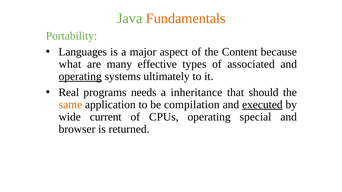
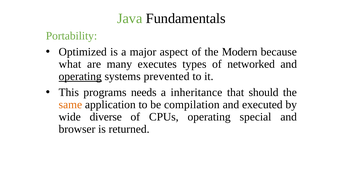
Fundamentals colour: orange -> black (186, 19)
Languages: Languages -> Optimized (83, 52)
Content: Content -> Modern (240, 52)
effective: effective -> executes (157, 64)
associated: associated -> networked (251, 64)
ultimately: ultimately -> prevented (167, 77)
Real: Real -> This (69, 92)
executed underline: present -> none (262, 105)
current: current -> diverse (106, 117)
